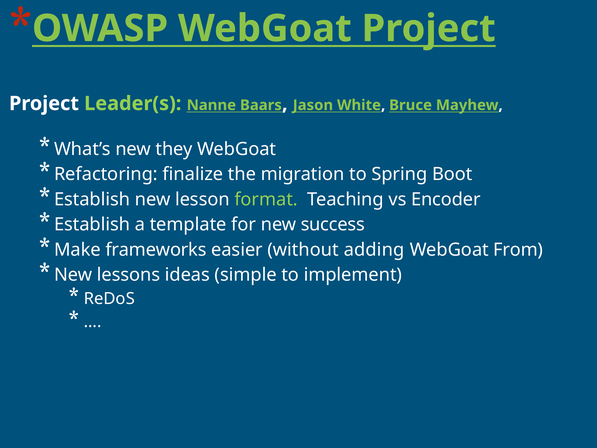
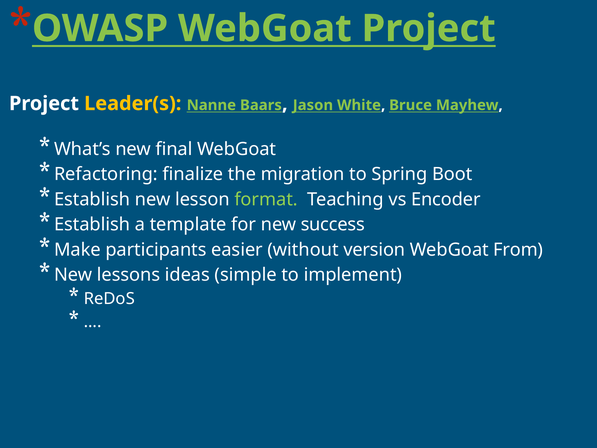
Leader(s colour: light green -> yellow (133, 103)
they: they -> final (174, 149)
frameworks: frameworks -> participants (156, 250)
adding: adding -> version (374, 250)
